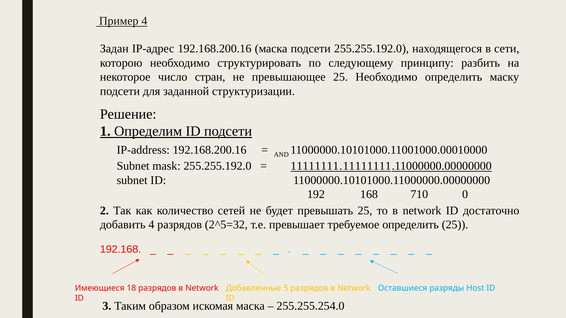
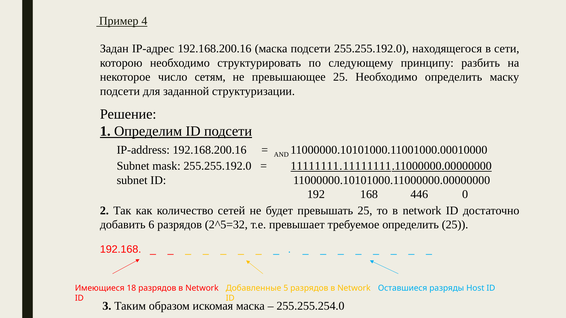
стран: стран -> сетям (210, 77)
710: 710 -> 446 (419, 195)
добавить 4: 4 -> 6 (151, 225)
